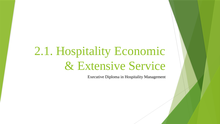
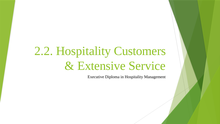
2.1: 2.1 -> 2.2 (44, 51)
Economic: Economic -> Customers (140, 51)
